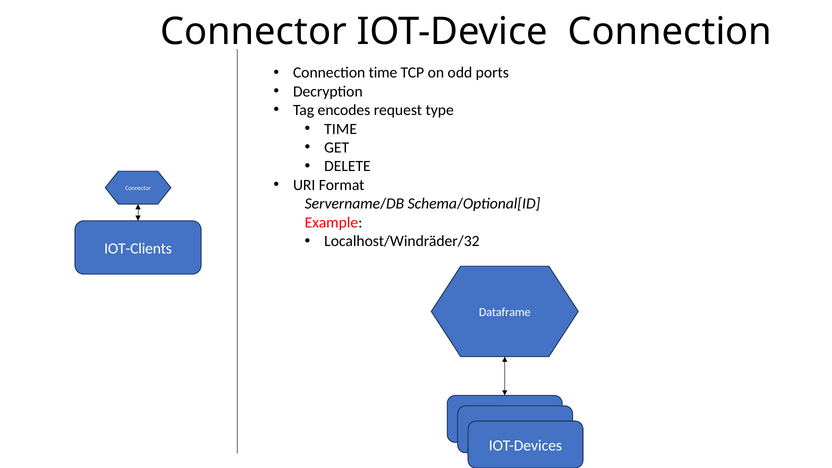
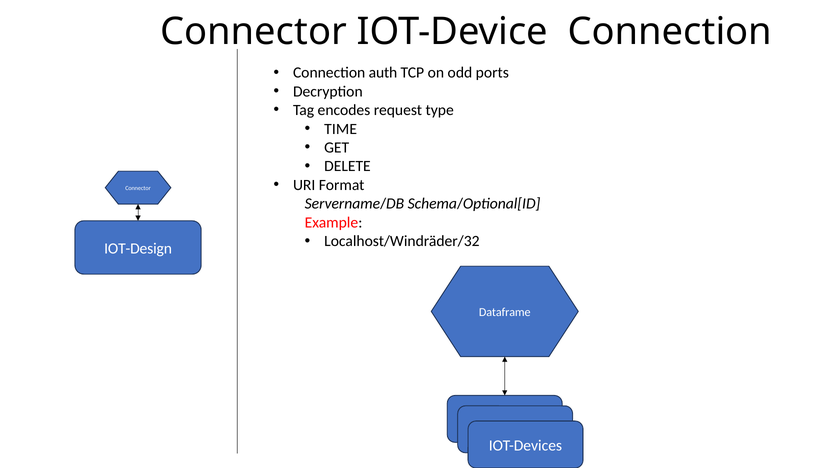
Connection time: time -> auth (383, 73)
IOT-Clients: IOT-Clients -> IOT-Design (138, 249)
